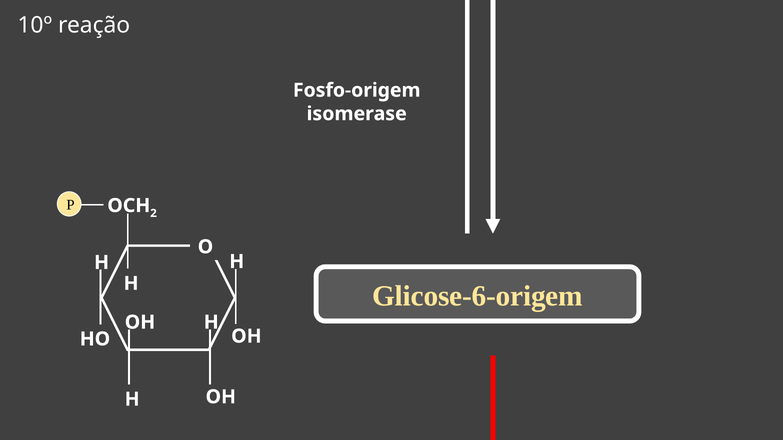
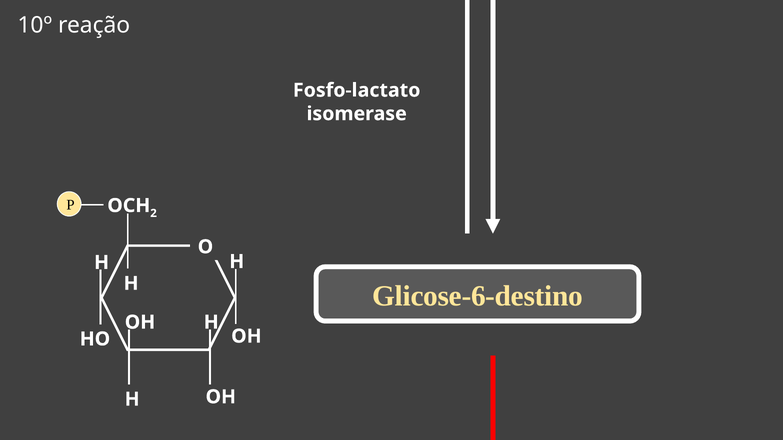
Fosfo-origem: Fosfo-origem -> Fosfo-lactato (357, 90)
Glicose-6-origem: Glicose-6-origem -> Glicose-6-destino (478, 296)
